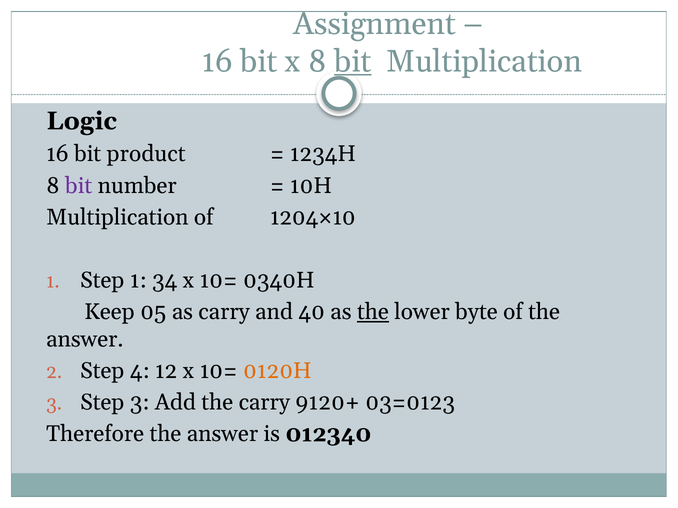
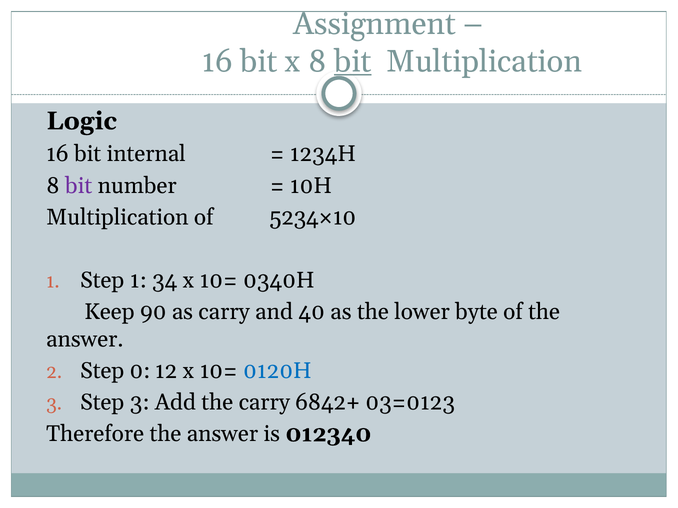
product: product -> internal (146, 154)
1204×10: 1204×10 -> 5234×10 (313, 217)
05: 05 -> 90 (153, 312)
the underline: present -> none (373, 312)
4: 4 -> 0 (140, 371)
0120H colour: orange -> blue (277, 371)
9120+: 9120+ -> 6842+ (328, 403)
